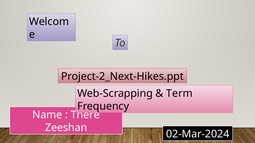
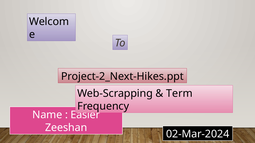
There: There -> Easier (85, 115)
